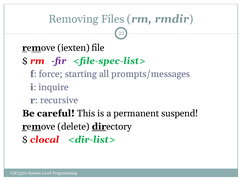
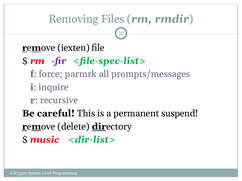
starting: starting -> parmrk (81, 74)
clocal: clocal -> music (45, 140)
